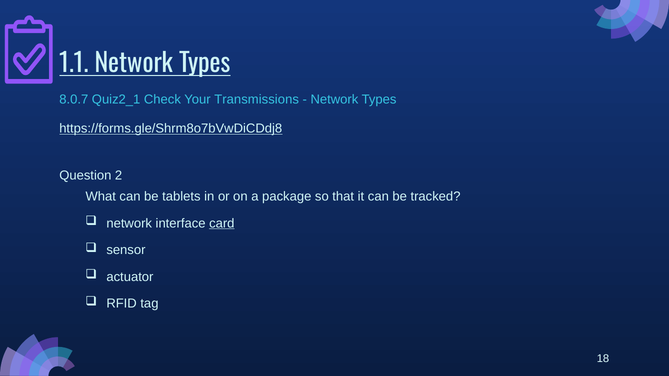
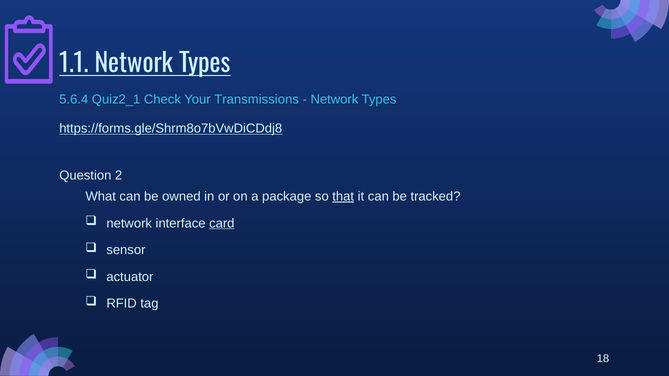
8.0.7: 8.0.7 -> 5.6.4 (74, 99)
tablets: tablets -> owned (181, 197)
that underline: none -> present (343, 197)
